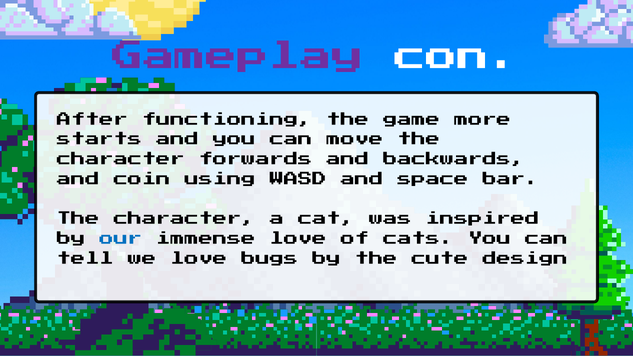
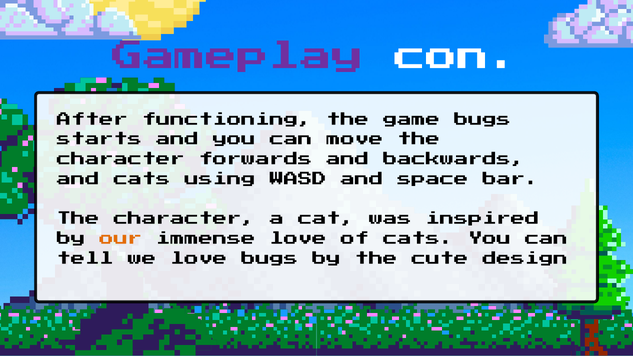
game more: more -> bugs (483, 122)
and coin: coin -> cats (142, 182)
our colour: blue -> orange (121, 241)
